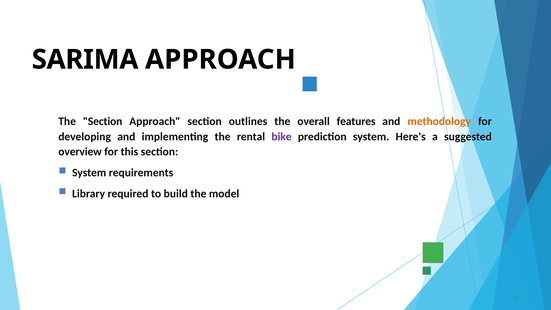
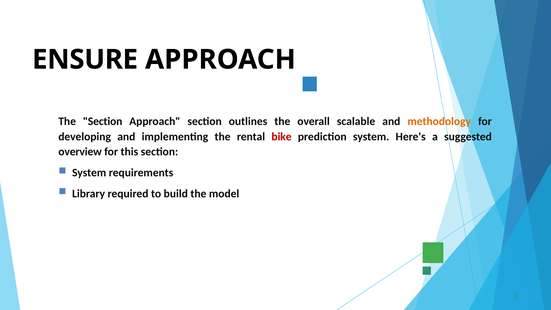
SARIMA: SARIMA -> ENSURE (85, 60)
features: features -> scalable (356, 121)
bike colour: purple -> red (282, 137)
